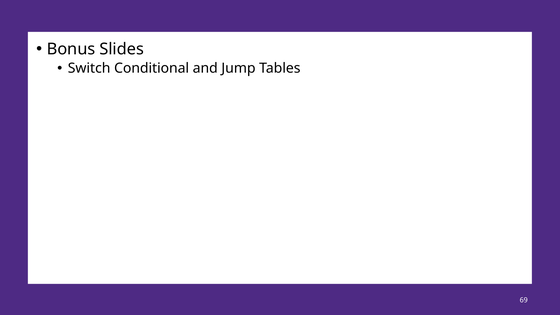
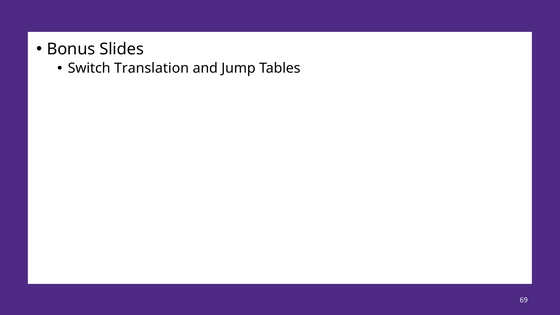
Conditional: Conditional -> Translation (152, 68)
